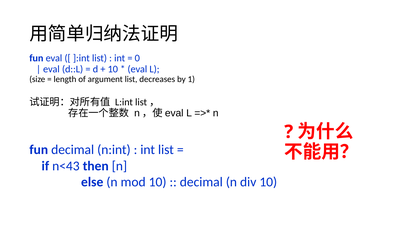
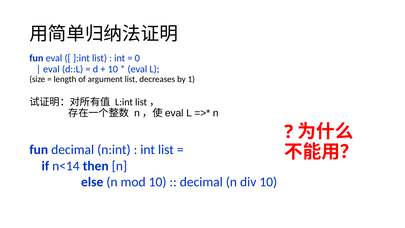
n<43: n<43 -> n<14 (66, 166)
